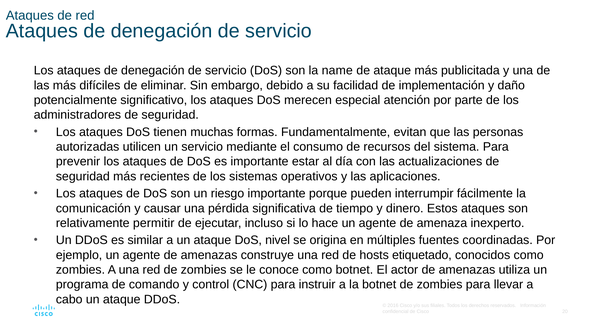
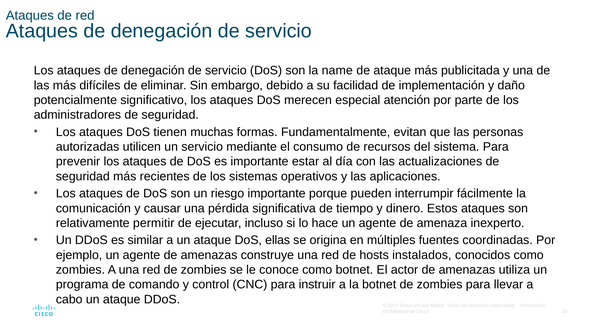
nivel: nivel -> ellas (278, 240)
etiquetado: etiquetado -> instalados (422, 255)
